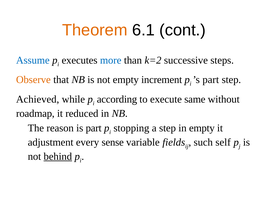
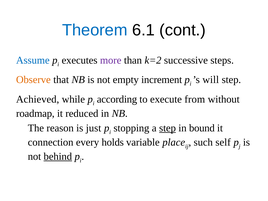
Theorem colour: orange -> blue (95, 30)
more colour: blue -> purple (111, 60)
’s part: part -> will (211, 80)
same: same -> from (195, 99)
is part: part -> just (94, 128)
step underline: none -> present (167, 128)
in empty: empty -> bound (202, 128)
adjustment: adjustment -> connection (51, 142)
sense: sense -> holds (113, 142)
fields: fields -> place (174, 142)
